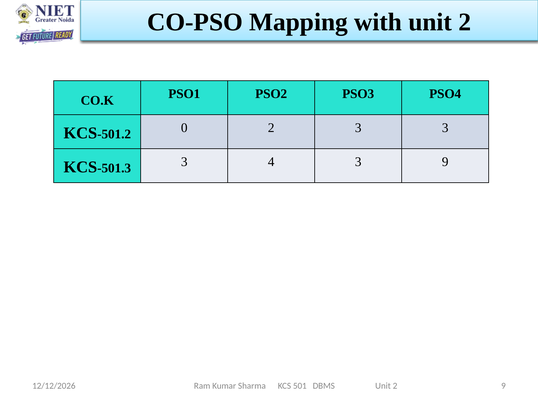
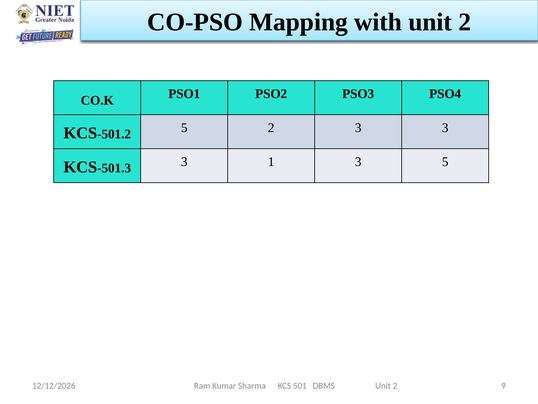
0: 0 -> 5 (184, 128)
4: 4 -> 1 (271, 162)
3 9: 9 -> 5 (445, 162)
